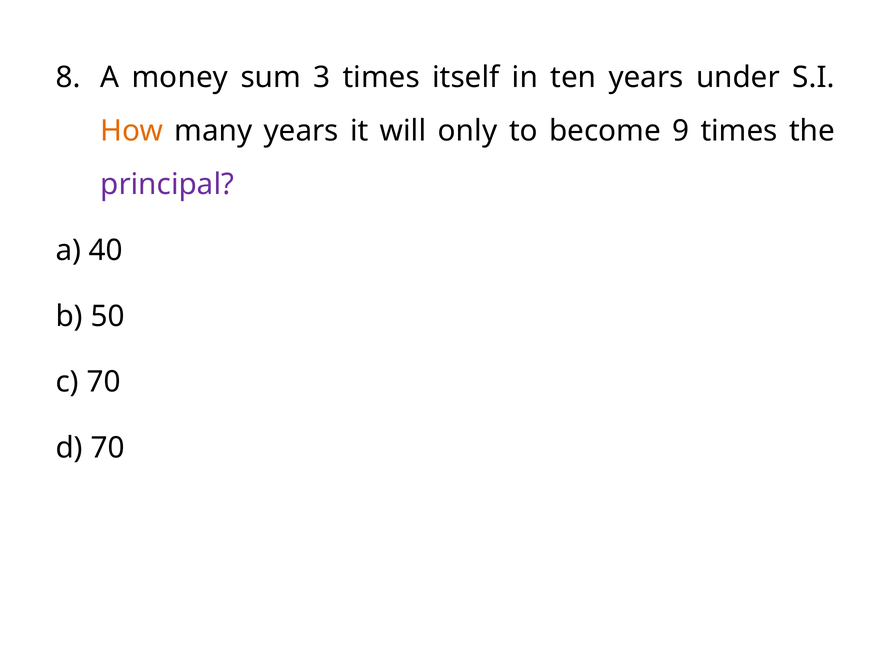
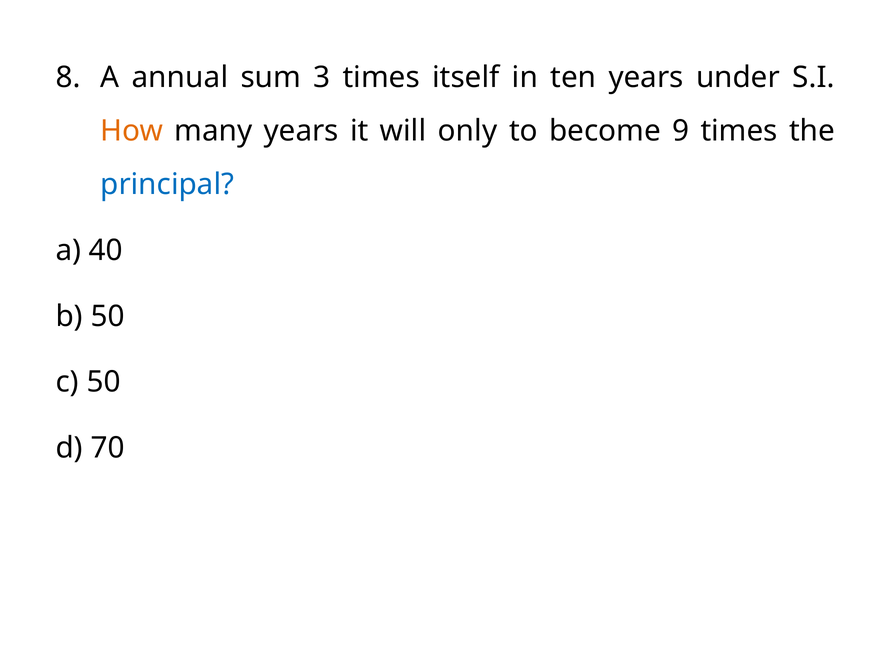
money: money -> annual (180, 77)
principal colour: purple -> blue (167, 184)
c 70: 70 -> 50 (104, 382)
